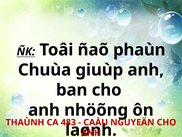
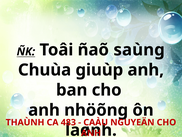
phaùn: phaùn -> saùng (139, 50)
